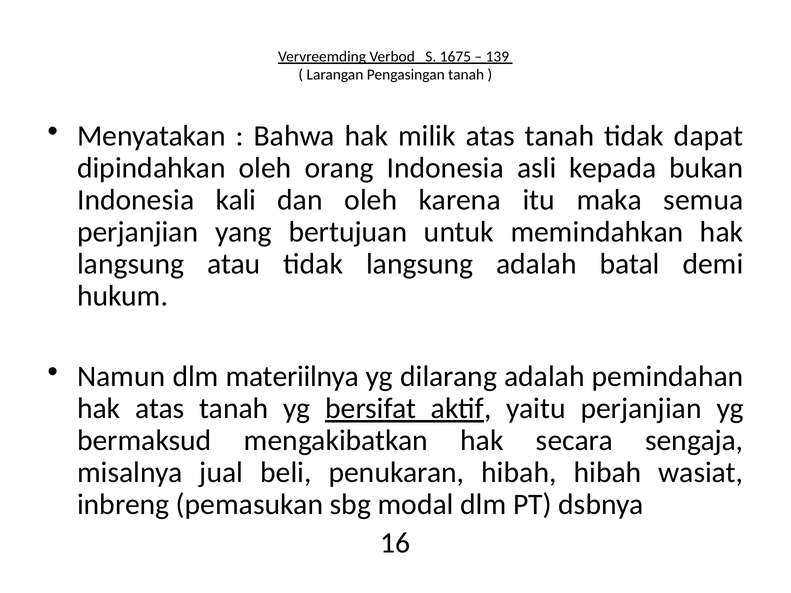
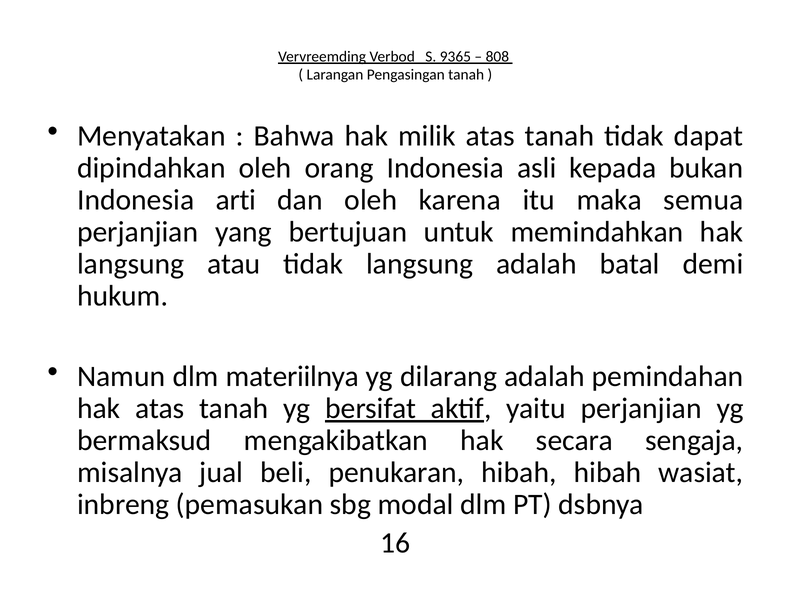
1675: 1675 -> 9365 (455, 56)
139: 139 -> 808 (497, 56)
kali: kali -> arti (236, 200)
